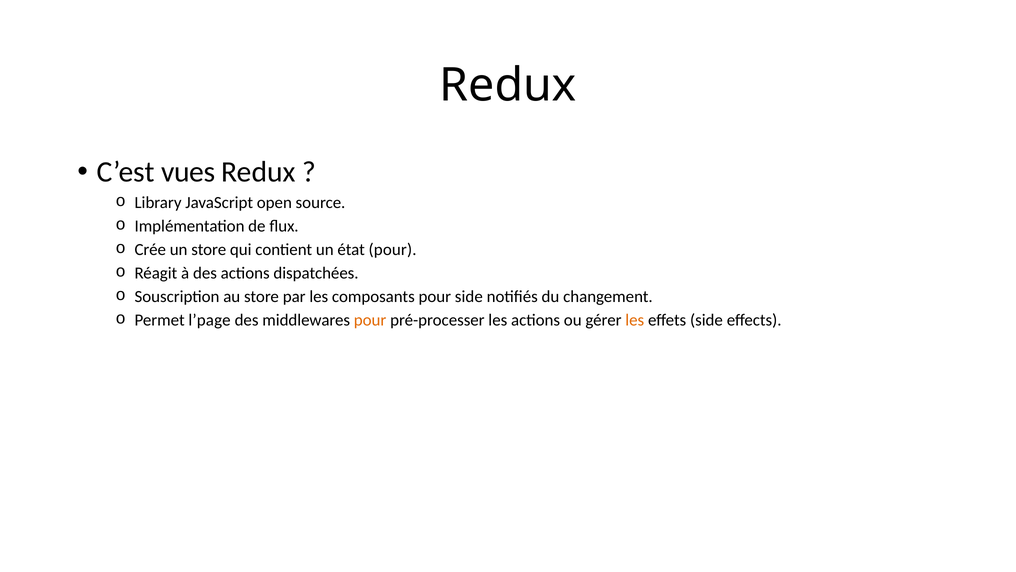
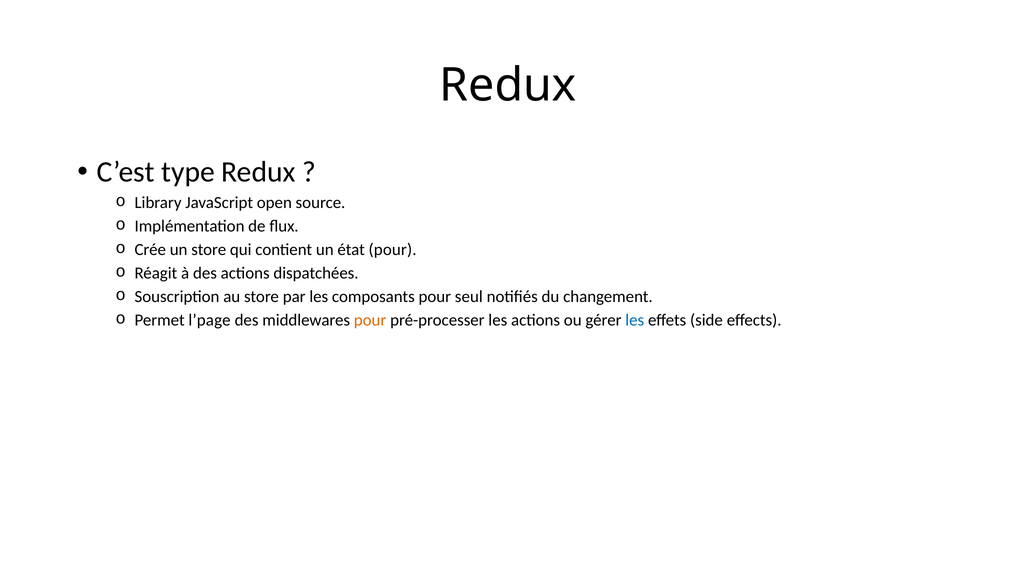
vues: vues -> type (188, 172)
pour side: side -> seul (469, 296)
les colour: orange -> blue (635, 320)
